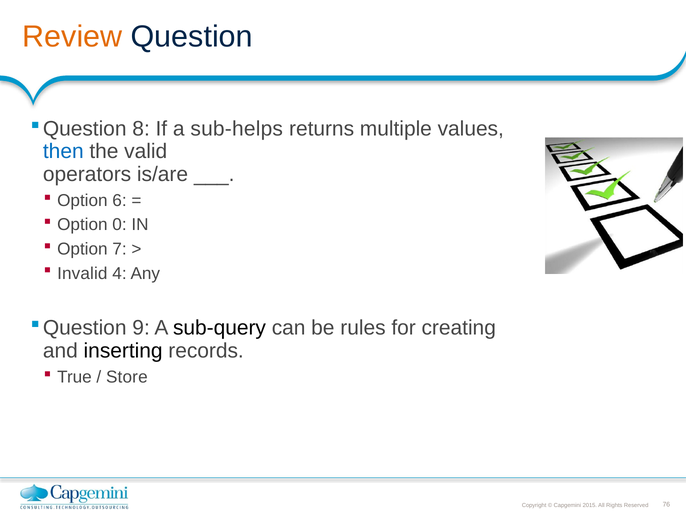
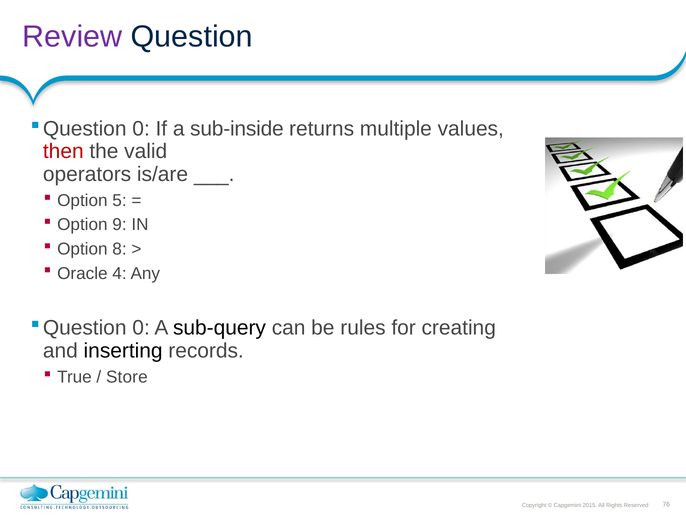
Review colour: orange -> purple (72, 37)
8: 8 -> 0 (141, 129)
sub-helps: sub-helps -> sub-inside (237, 129)
then colour: blue -> red (63, 151)
6: 6 -> 5 (119, 200)
0: 0 -> 9 (119, 225)
7: 7 -> 8 (119, 249)
Invalid: Invalid -> Oracle (82, 273)
9: 9 -> 0 (141, 328)
